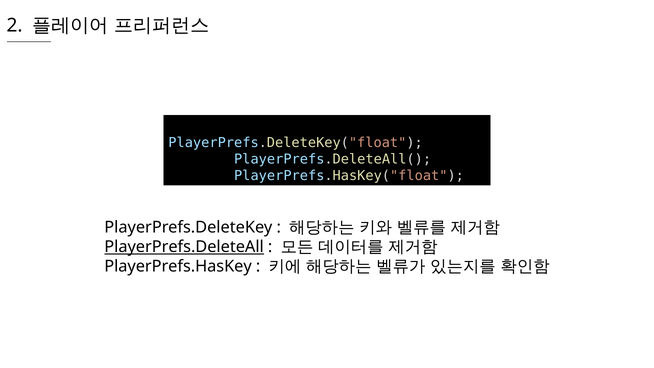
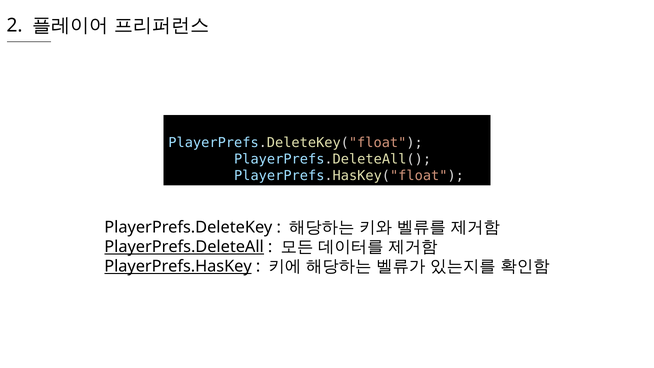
PlayerPrefs.HasKey underline: none -> present (178, 266)
